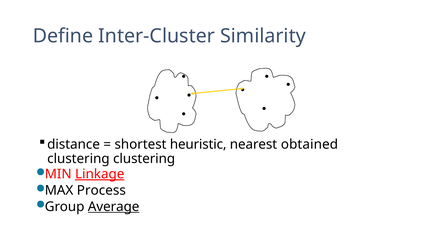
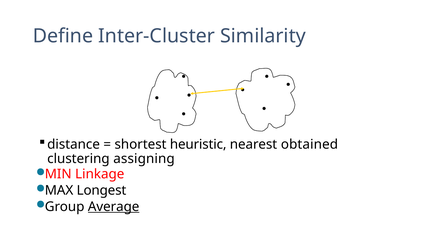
clustering clustering: clustering -> assigning (144, 159)
Linkage underline: present -> none (100, 174)
Process: Process -> Longest (101, 191)
